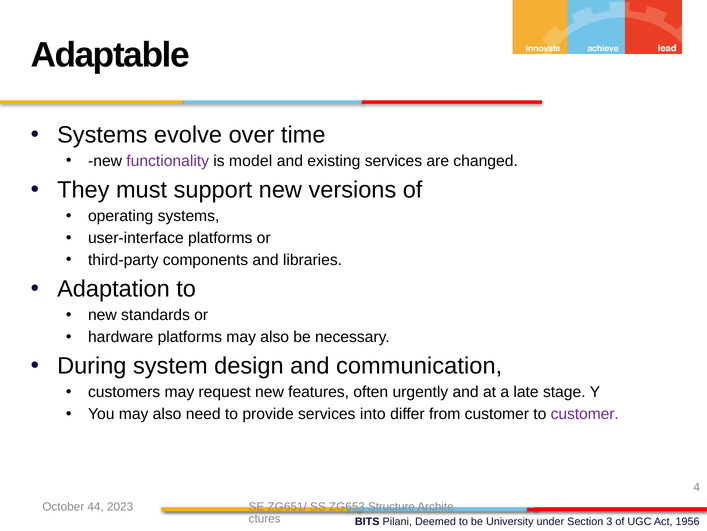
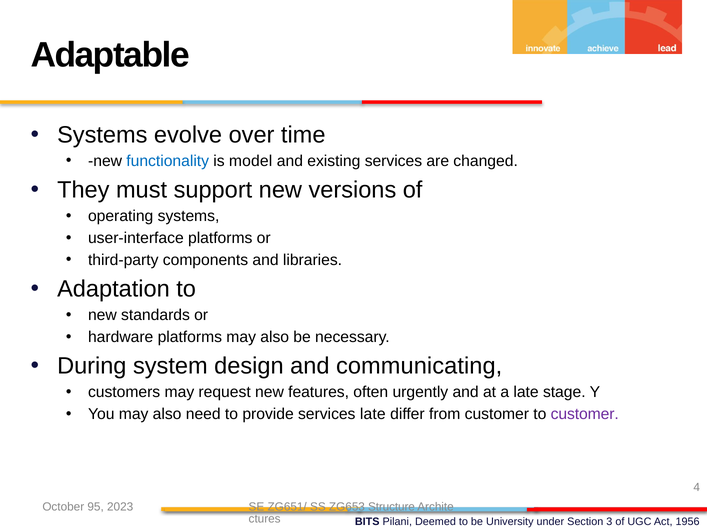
functionality colour: purple -> blue (168, 161)
communication: communication -> communicating (419, 366)
services into: into -> late (373, 414)
44: 44 -> 95 (96, 506)
